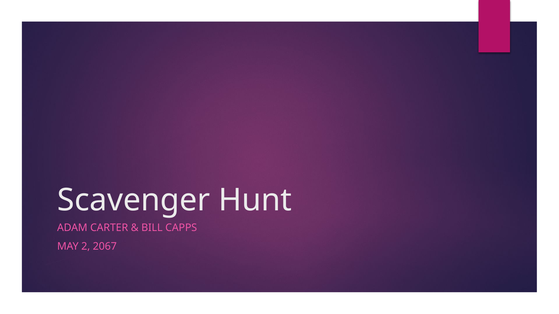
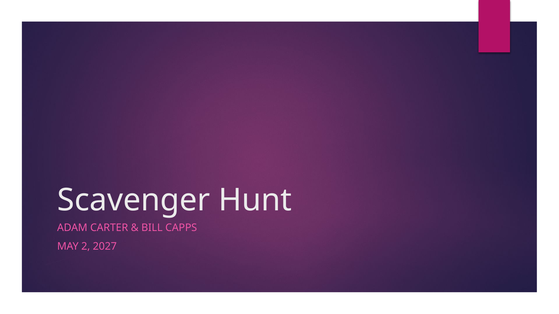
2067: 2067 -> 2027 (105, 247)
